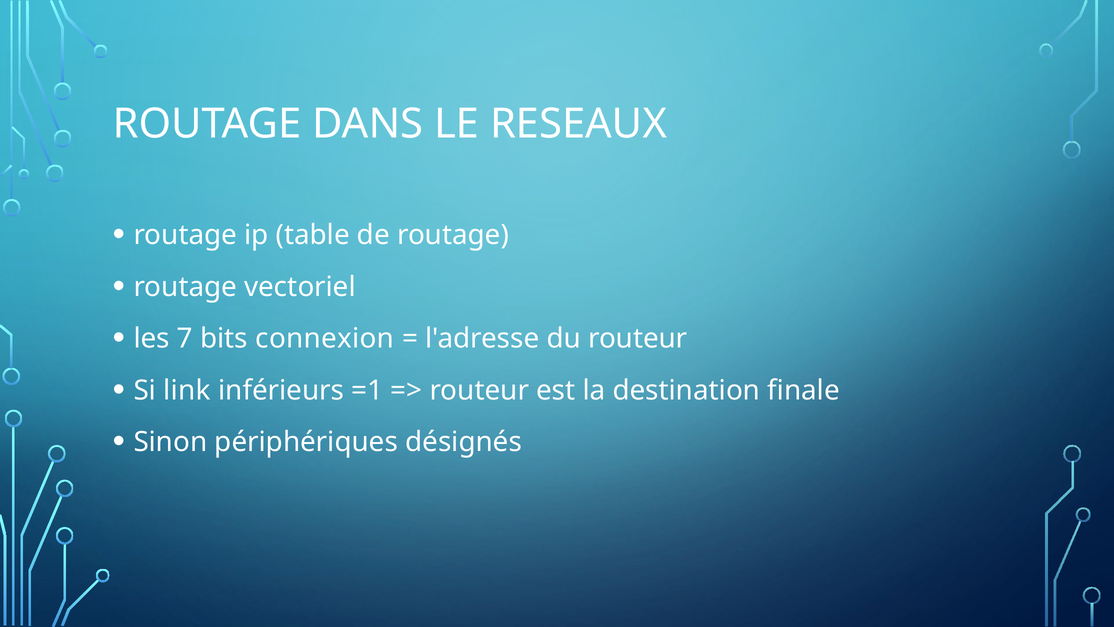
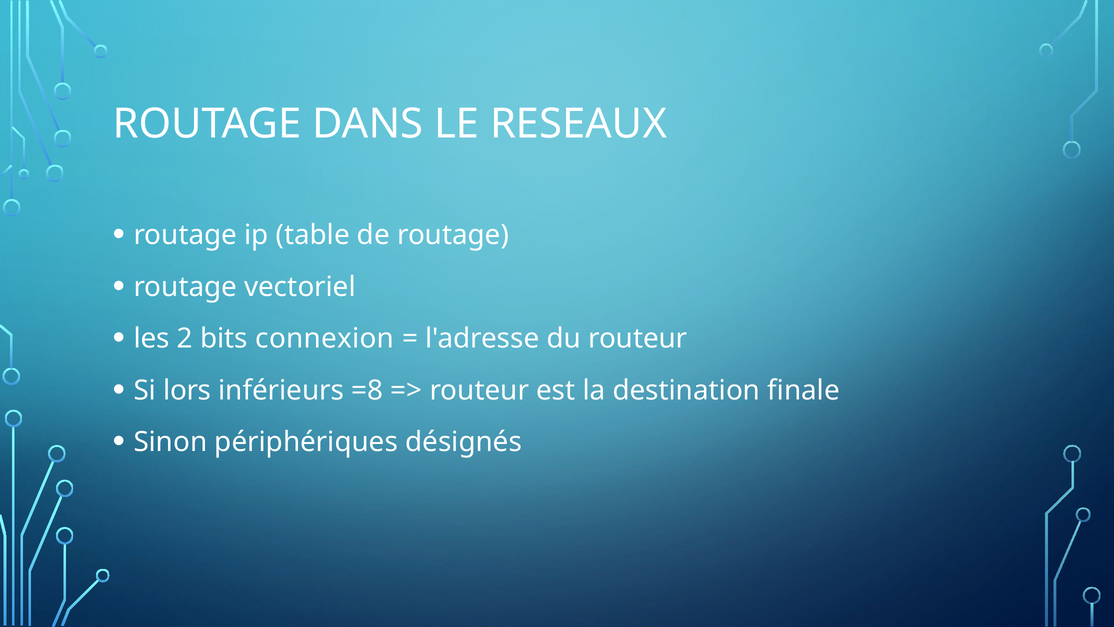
7: 7 -> 2 (185, 338)
link: link -> lors (187, 390)
=1: =1 -> =8 (367, 390)
